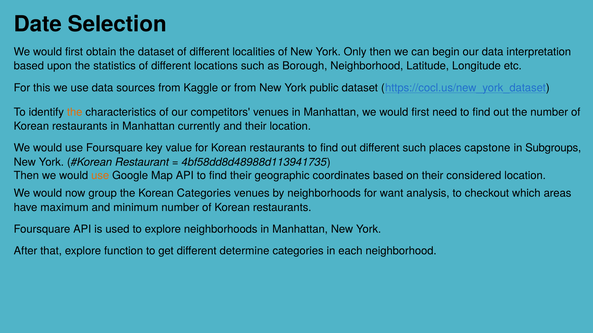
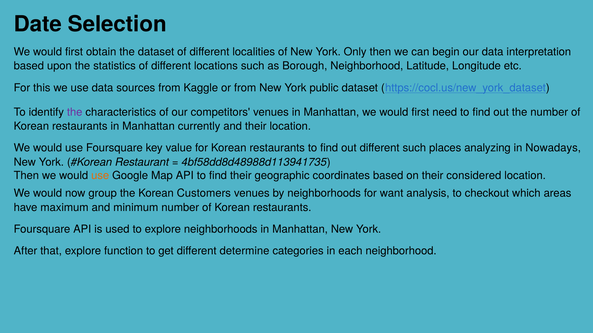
the colour: orange -> purple (75, 112)
capstone: capstone -> analyzing (487, 148)
Subgroups: Subgroups -> Nowadays (553, 148)
Korean Categories: Categories -> Customers (204, 193)
